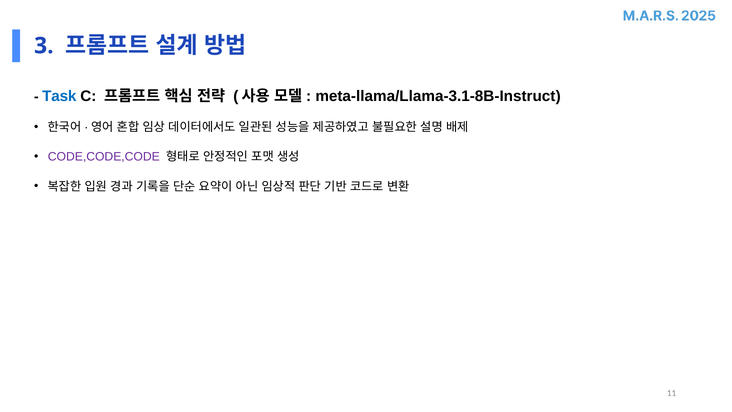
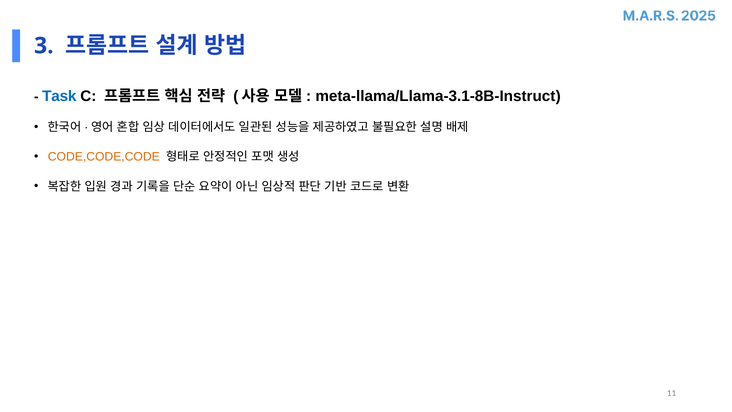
CODE,CODE,CODE colour: purple -> orange (104, 157)
